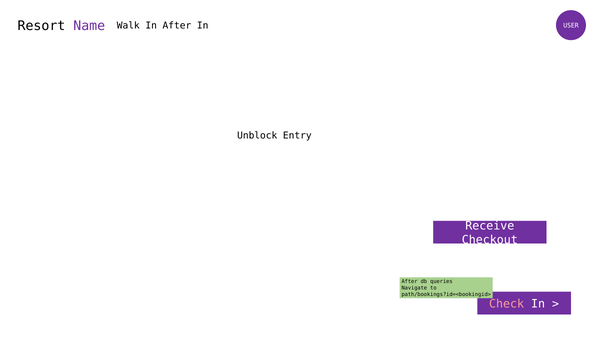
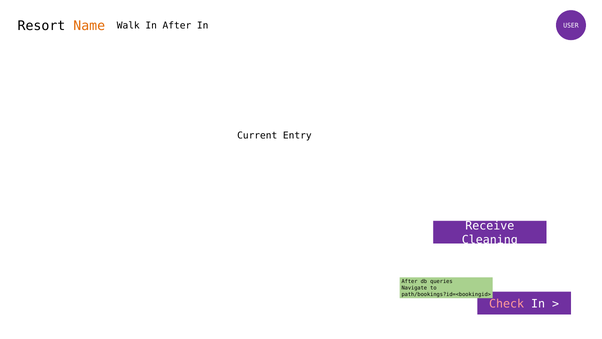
Name colour: purple -> orange (89, 26)
Unblock: Unblock -> Current (257, 136)
Checkout: Checkout -> Cleaning (490, 240)
